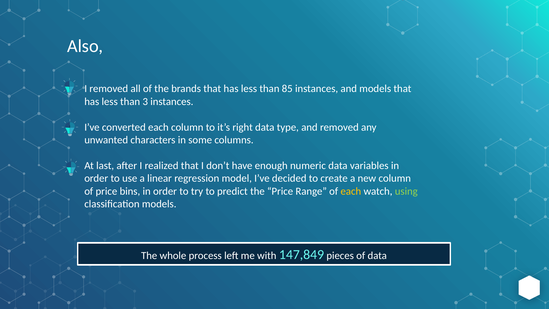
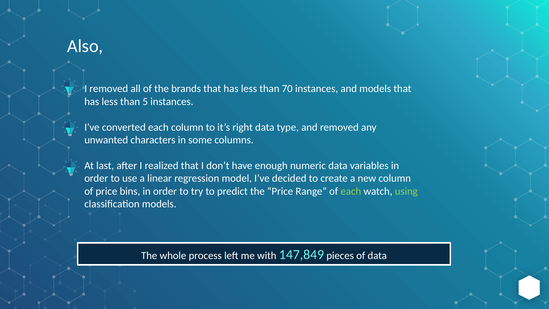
85: 85 -> 70 (287, 89)
3: 3 -> 5 (145, 101)
each colour: yellow -> light green (351, 191)
